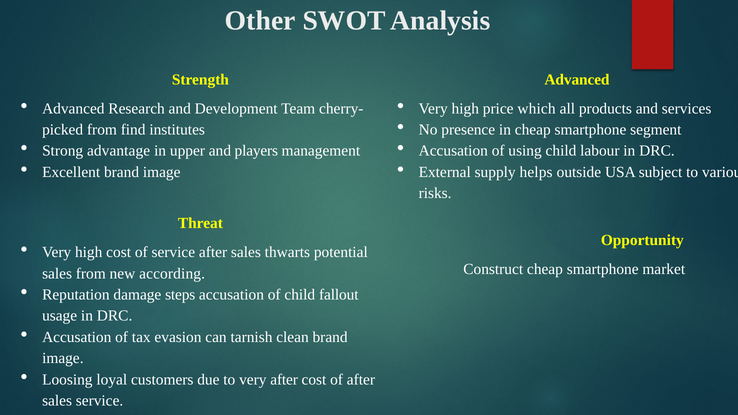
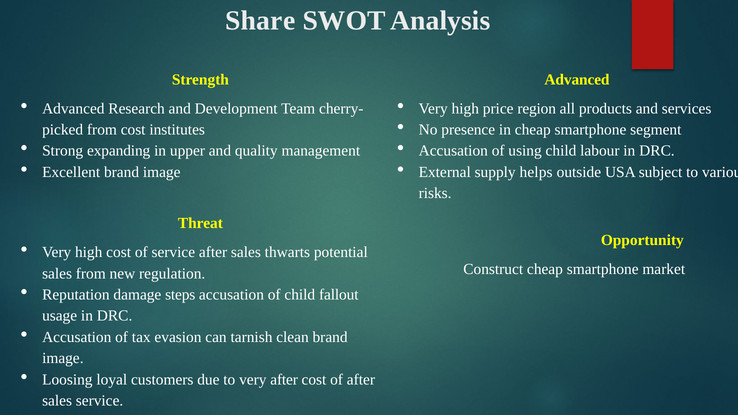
Other: Other -> Share (260, 20)
which: which -> region (537, 108)
from find: find -> cost (133, 130)
advantage: advantage -> expanding (119, 151)
players: players -> quality (256, 151)
according: according -> regulation (172, 274)
